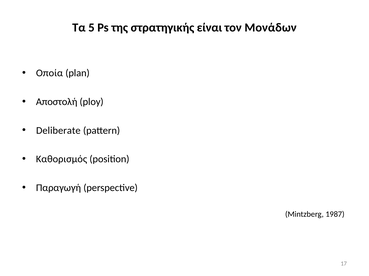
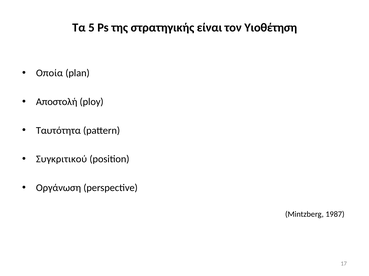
Μονάδων: Μονάδων -> Υιοθέτηση (271, 28)
Deliberate: Deliberate -> Ταυτότητα (58, 131)
Καθορισμός: Καθορισμός -> Συγκριτικού (62, 160)
Παραγωγή: Παραγωγή -> Οργάνωση (58, 188)
